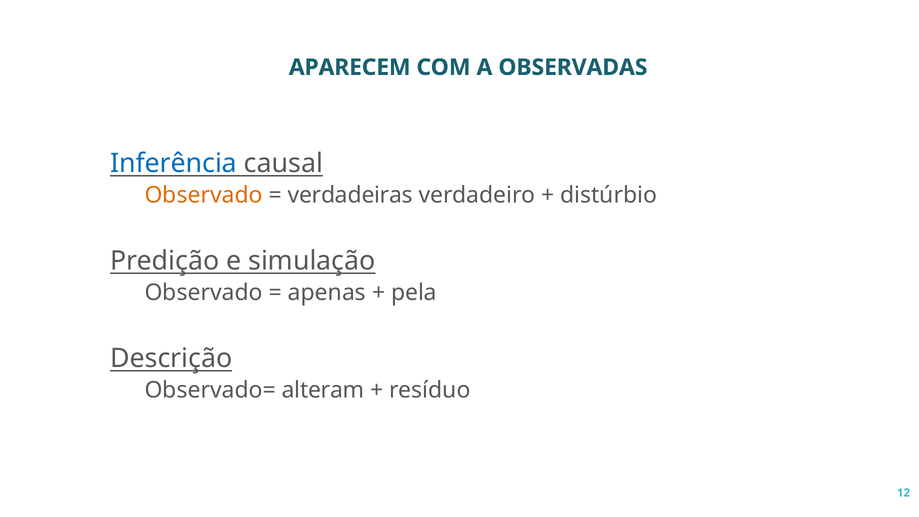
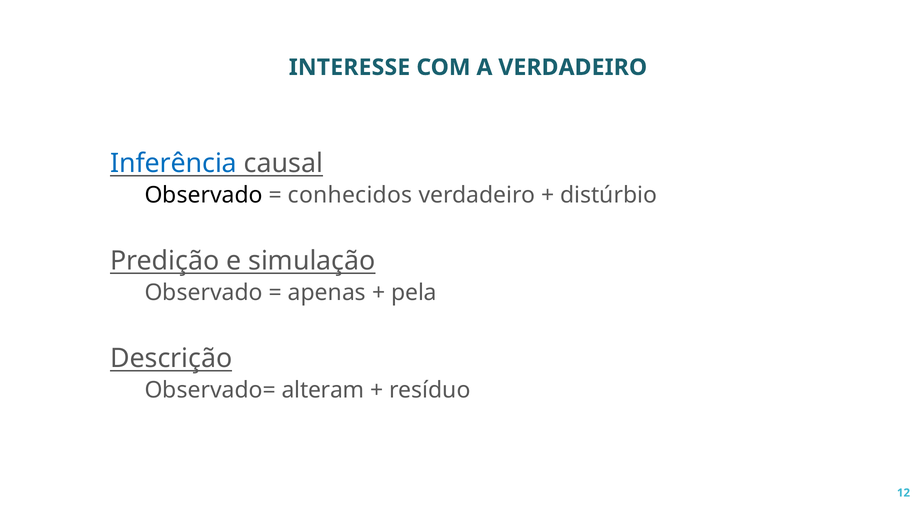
APARECEM: APARECEM -> INTERESSE (350, 67)
A OBSERVADAS: OBSERVADAS -> VERDADEIRO (573, 67)
Observado colour: orange -> black (204, 195)
verdadeiras: verdadeiras -> conhecidos (350, 195)
